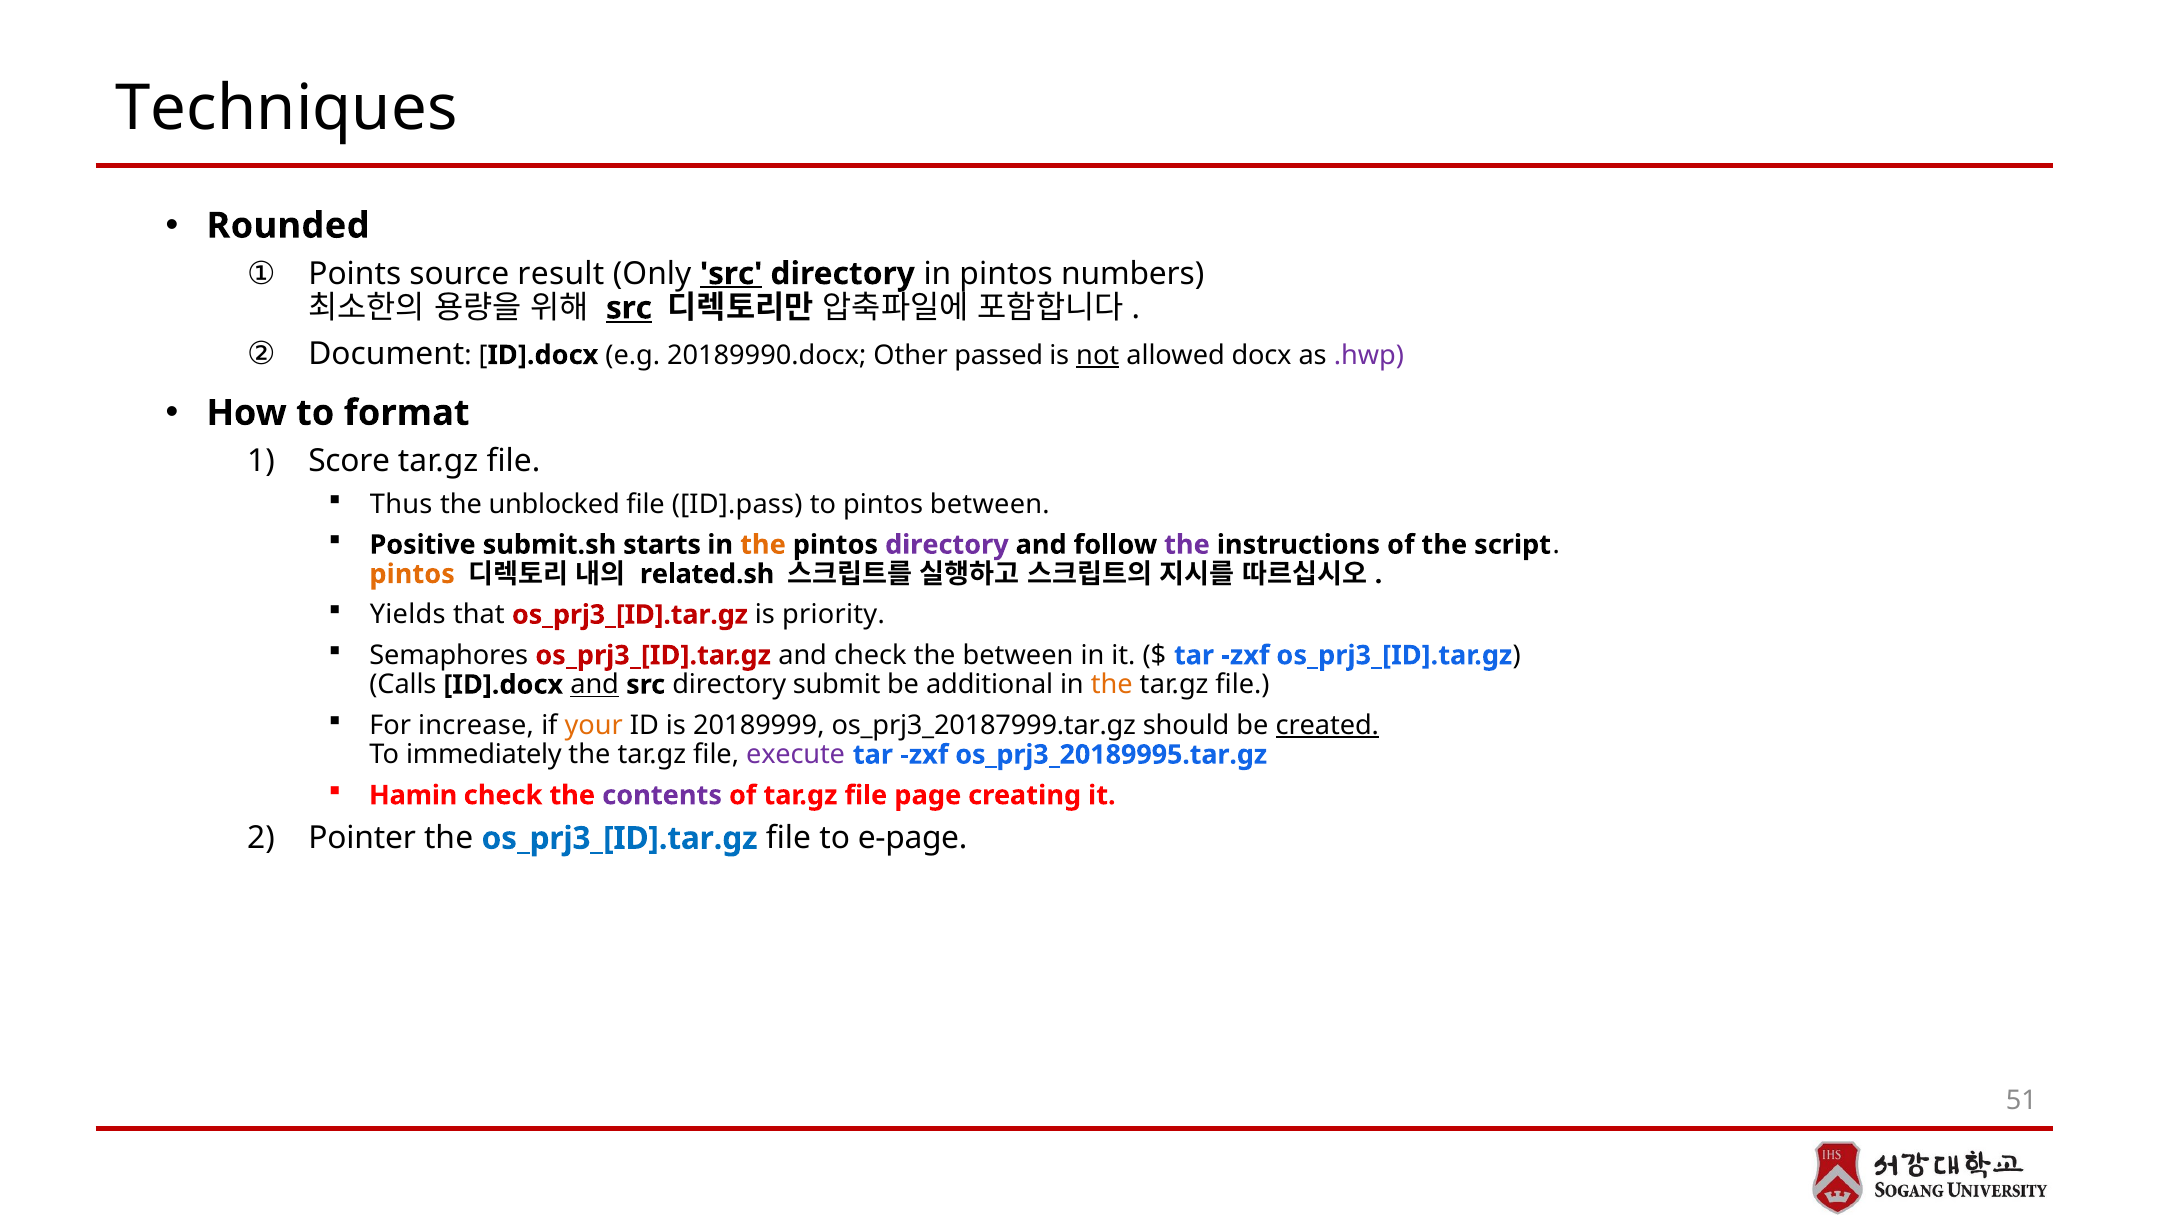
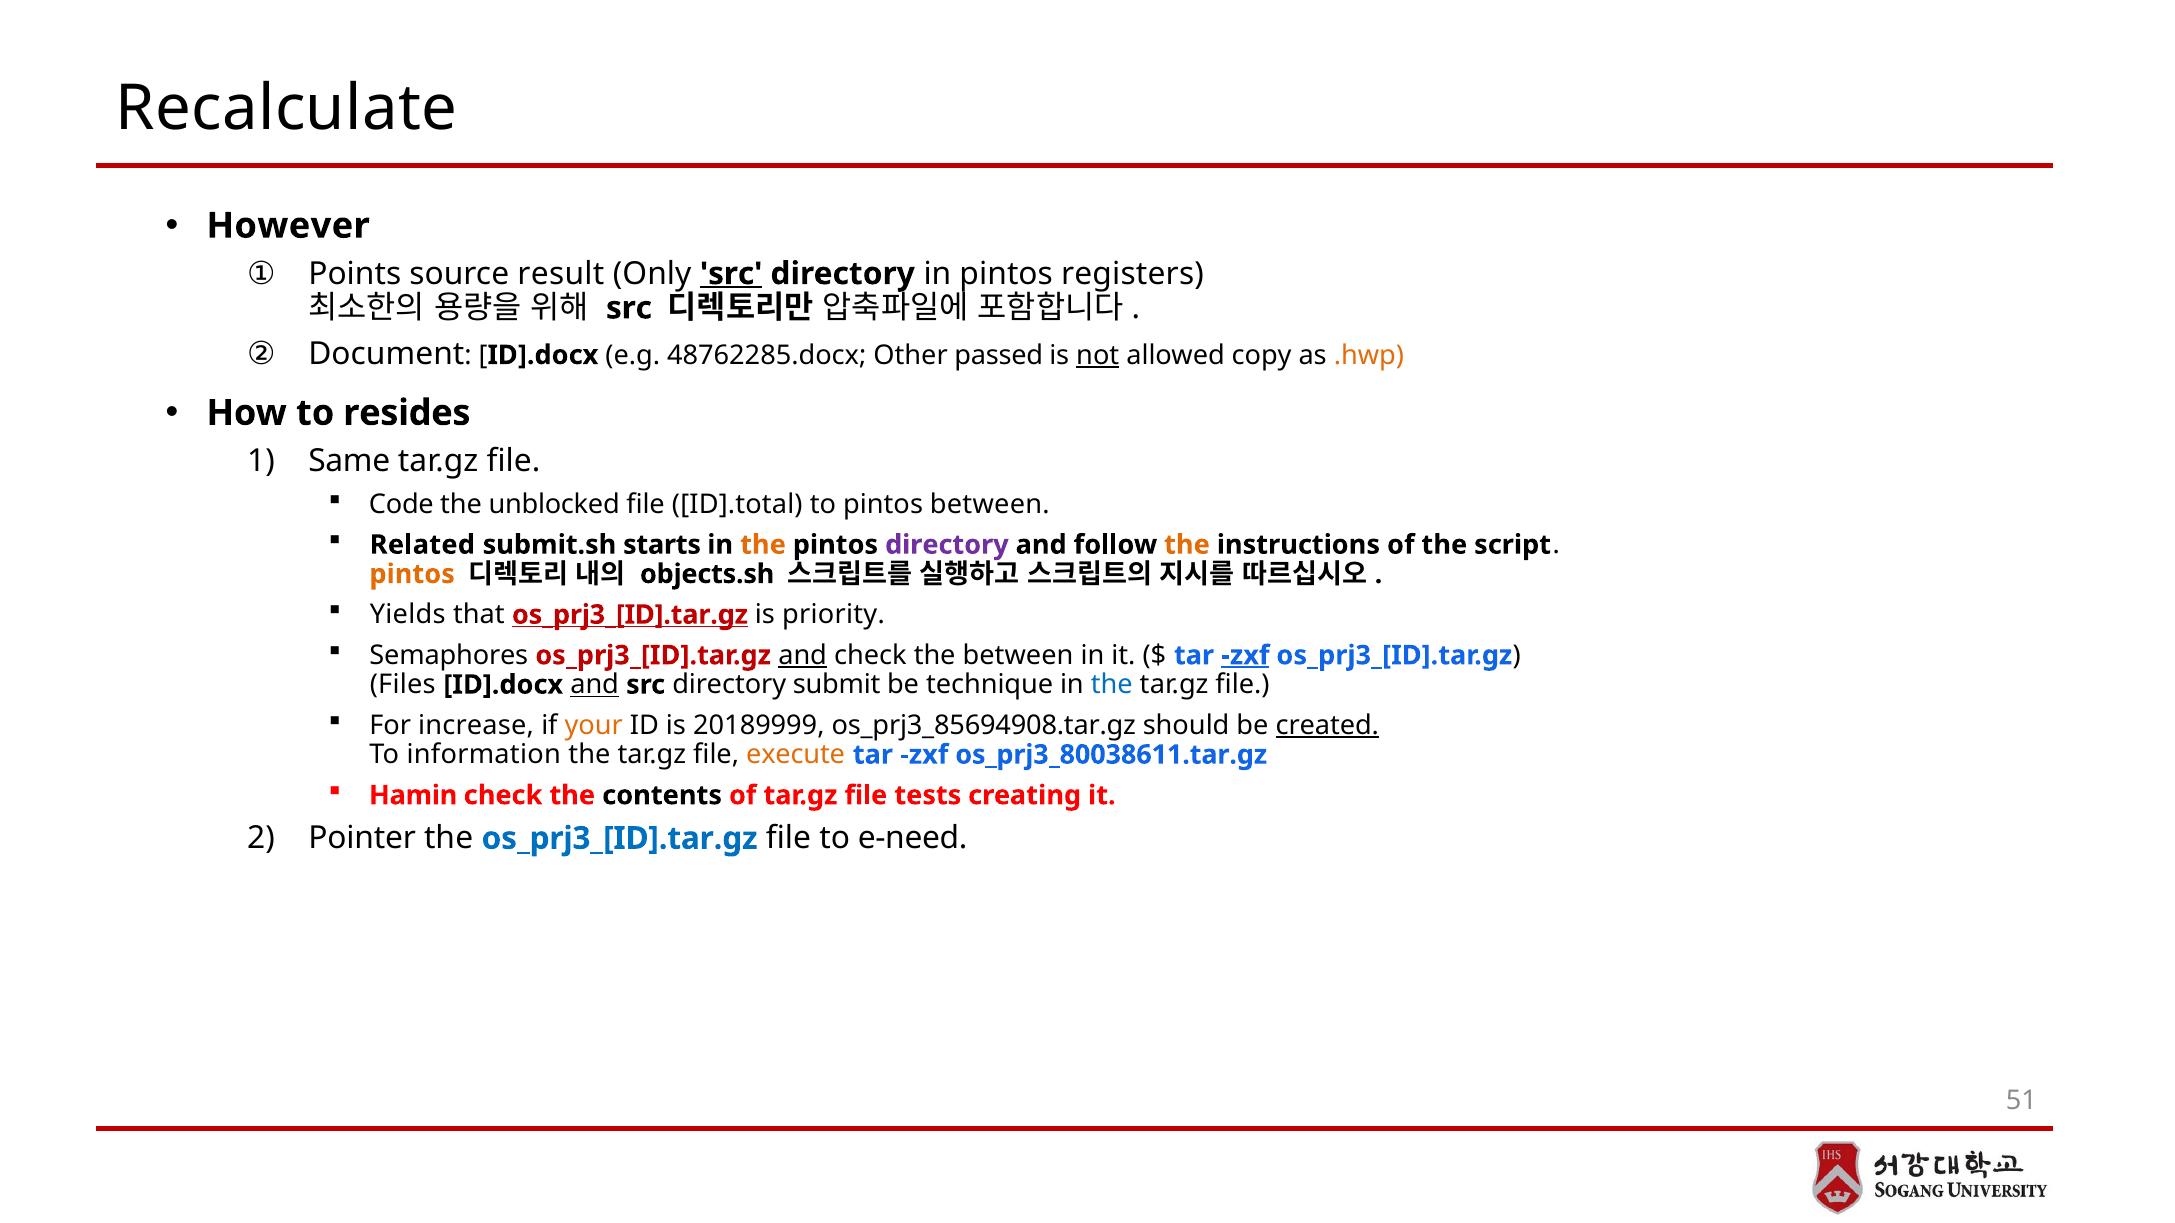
Techniques: Techniques -> Recalculate (286, 109)
Rounded: Rounded -> However (288, 226)
numbers: numbers -> registers (1133, 274)
src underline: present -> none (629, 308)
20189990.docx: 20189990.docx -> 48762285.docx (767, 355)
docx: docx -> copy (1262, 355)
.hwp colour: purple -> orange (1369, 355)
format: format -> resides (407, 413)
Score: Score -> Same (349, 461)
Thus: Thus -> Code (401, 504)
ID].pass: ID].pass -> ID].total (737, 504)
Positive: Positive -> Related (422, 545)
the colour: purple -> orange (1187, 545)
related.sh: related.sh -> objects.sh (707, 574)
os_prj3_[ID].tar.gz underline: none -> present (630, 615)
and underline: none -> present (803, 656)
zxf underline: none -> present (1245, 656)
Calls: Calls -> Files (403, 685)
additional: additional -> technique (990, 685)
the colour: orange -> blue (1112, 685)
os_prj3_20187999.tar.gz: os_prj3_20187999.tar.gz -> os_prj3_85694908.tar.gz (984, 726)
immediately: immediately -> information (484, 755)
execute colour: purple -> orange (796, 755)
os_prj3_20189995.tar.gz: os_prj3_20189995.tar.gz -> os_prj3_80038611.tar.gz (1111, 755)
contents colour: purple -> black (662, 796)
page: page -> tests (928, 796)
e-page: e-page -> e-need (913, 839)
